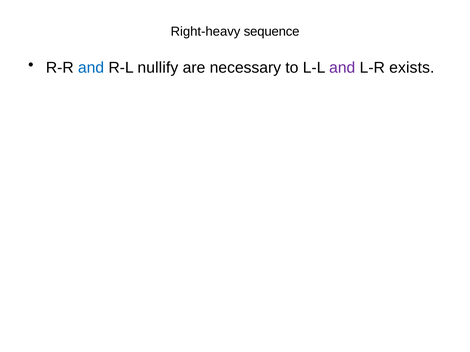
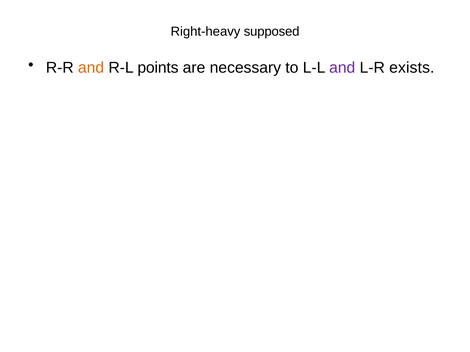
sequence: sequence -> supposed (272, 31)
and colour: blue -> orange (91, 68)
nullify: nullify -> points (158, 68)
